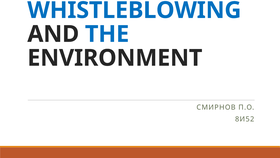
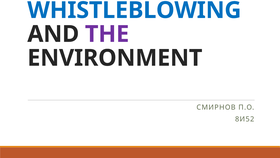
THE colour: blue -> purple (107, 34)
